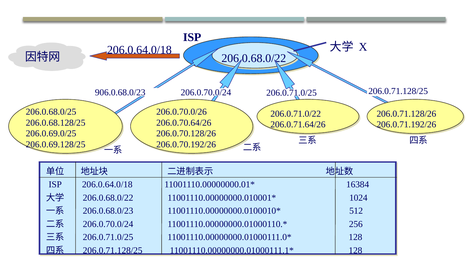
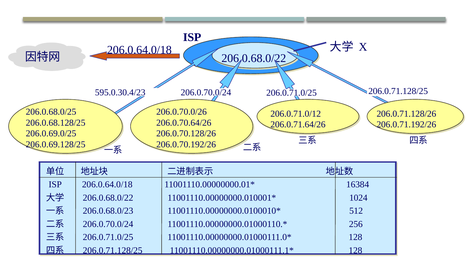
906.0.68.0/23: 906.0.68.0/23 -> 595.0.30.4/23 (120, 92)
206.0.71.0/22: 206.0.71.0/22 -> 206.0.71.0/12 (296, 114)
